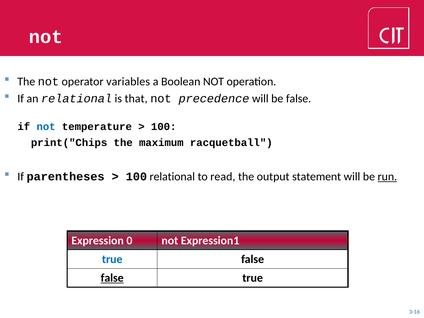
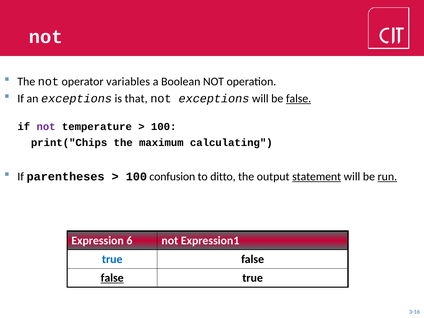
an relational: relational -> exceptions (77, 99)
not precedence: precedence -> exceptions (214, 99)
false underline: none -> present (299, 99)
not colour: blue -> purple (46, 127)
racquetball: racquetball -> calculating (231, 143)
100 relational: relational -> confusion (172, 177)
read: read -> ditto (223, 177)
statement underline: none -> present (317, 177)
0: 0 -> 6 (129, 241)
